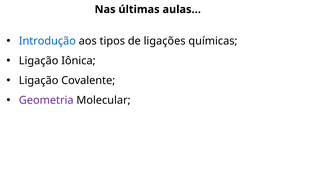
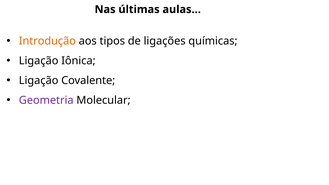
Introdução colour: blue -> orange (47, 41)
